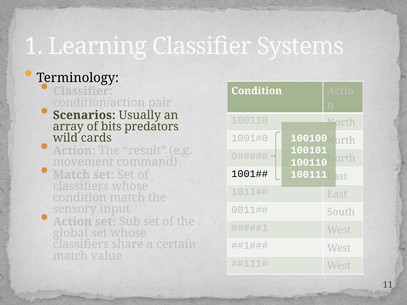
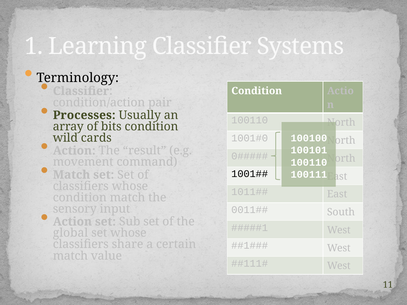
Scenarios: Scenarios -> Processes (84, 115)
bits predators: predators -> condition (151, 127)
